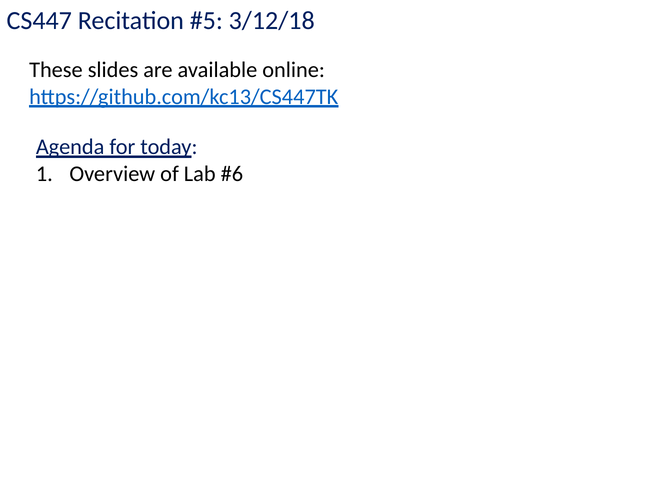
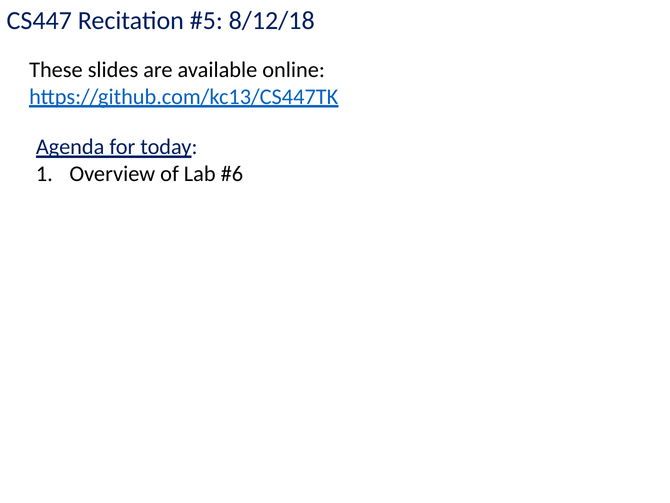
3/12/18: 3/12/18 -> 8/12/18 (272, 21)
